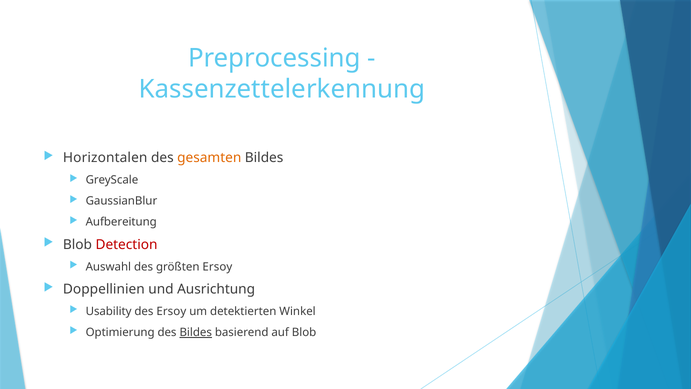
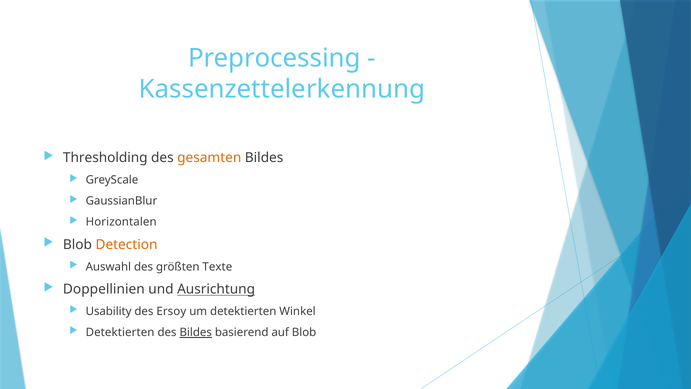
Horizontalen: Horizontalen -> Thresholding (105, 158)
Aufbereitung: Aufbereitung -> Horizontalen (121, 222)
Detection colour: red -> orange (127, 244)
größten Ersoy: Ersoy -> Texte (217, 267)
Ausrichtung underline: none -> present (216, 289)
Optimierung: Optimierung -> Detektierten (120, 332)
